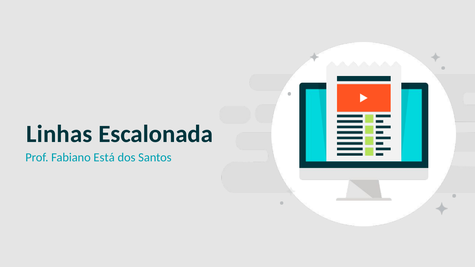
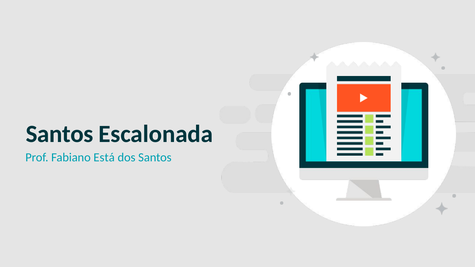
Linhas: Linhas -> Santos (60, 134)
